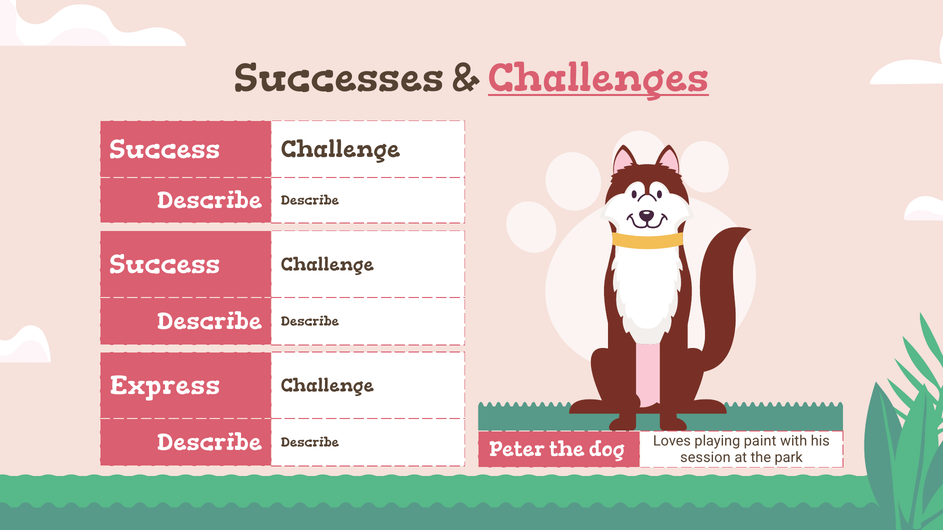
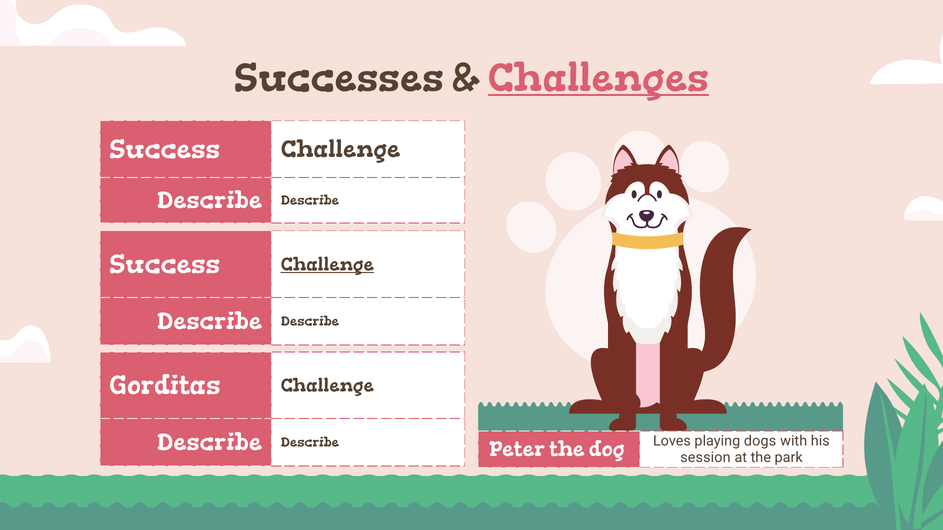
Challenge underline: none -> present (327, 265)
Express: Express -> Gorditas (165, 386)
paint: paint -> dogs (760, 441)
